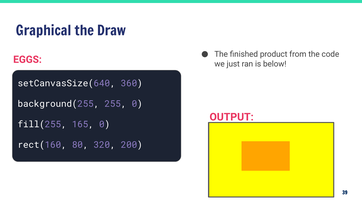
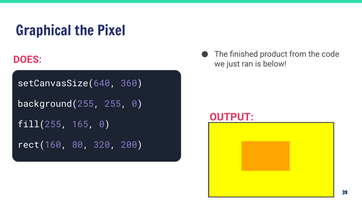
Draw: Draw -> Pixel (111, 31)
EGGS: EGGS -> DOES (27, 59)
